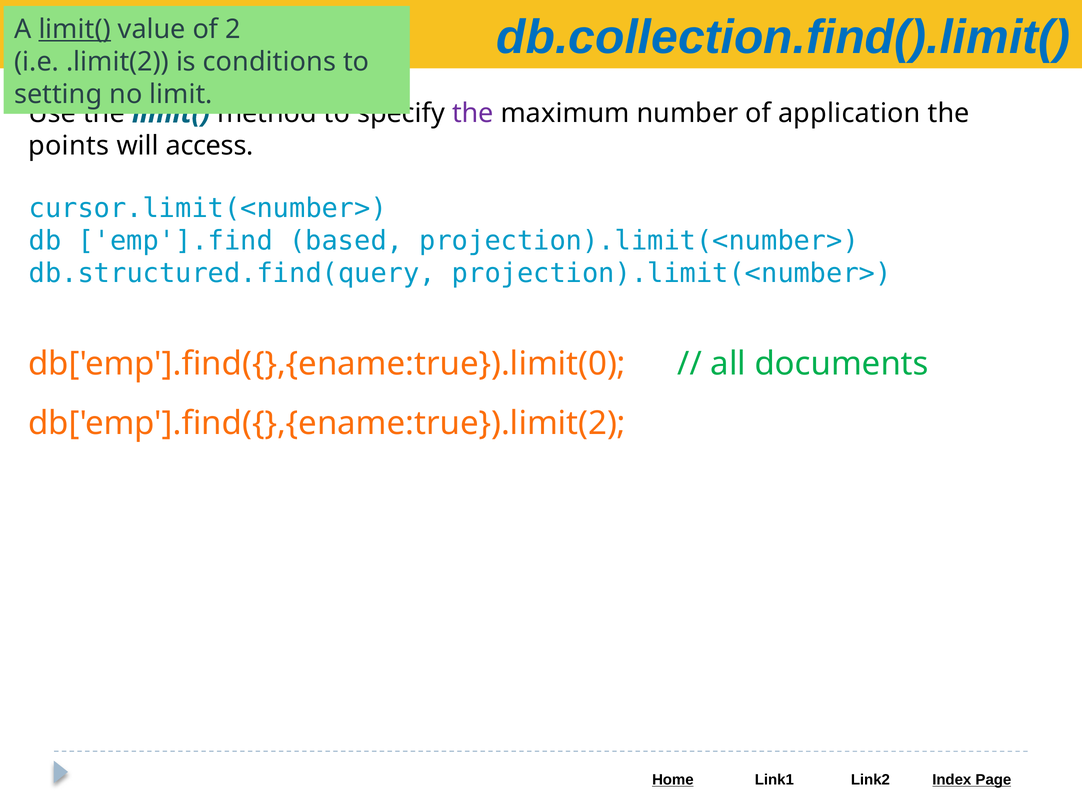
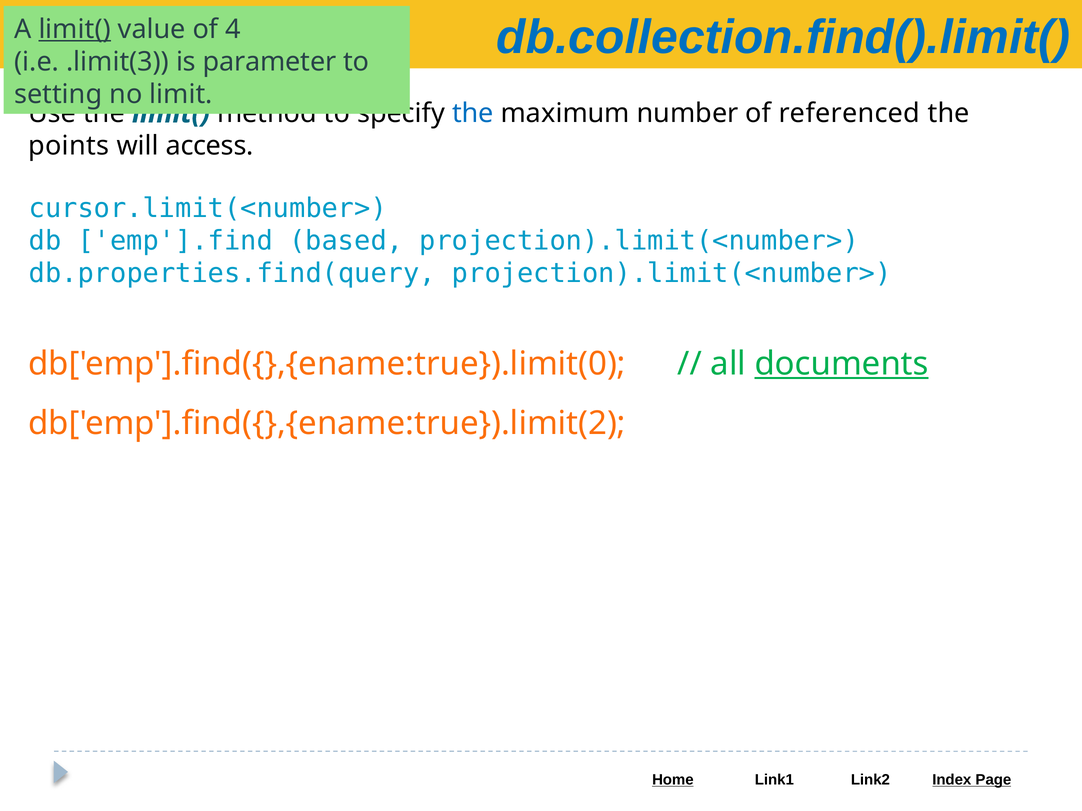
2: 2 -> 4 (233, 29)
.limit(2: .limit(2 -> .limit(3 (118, 62)
conditions: conditions -> parameter (270, 62)
the colour: purple -> blue (473, 114)
application: application -> referenced (849, 114)
db.structured.find(query: db.structured.find(query -> db.properties.find(query (232, 273)
documents underline: none -> present (842, 364)
